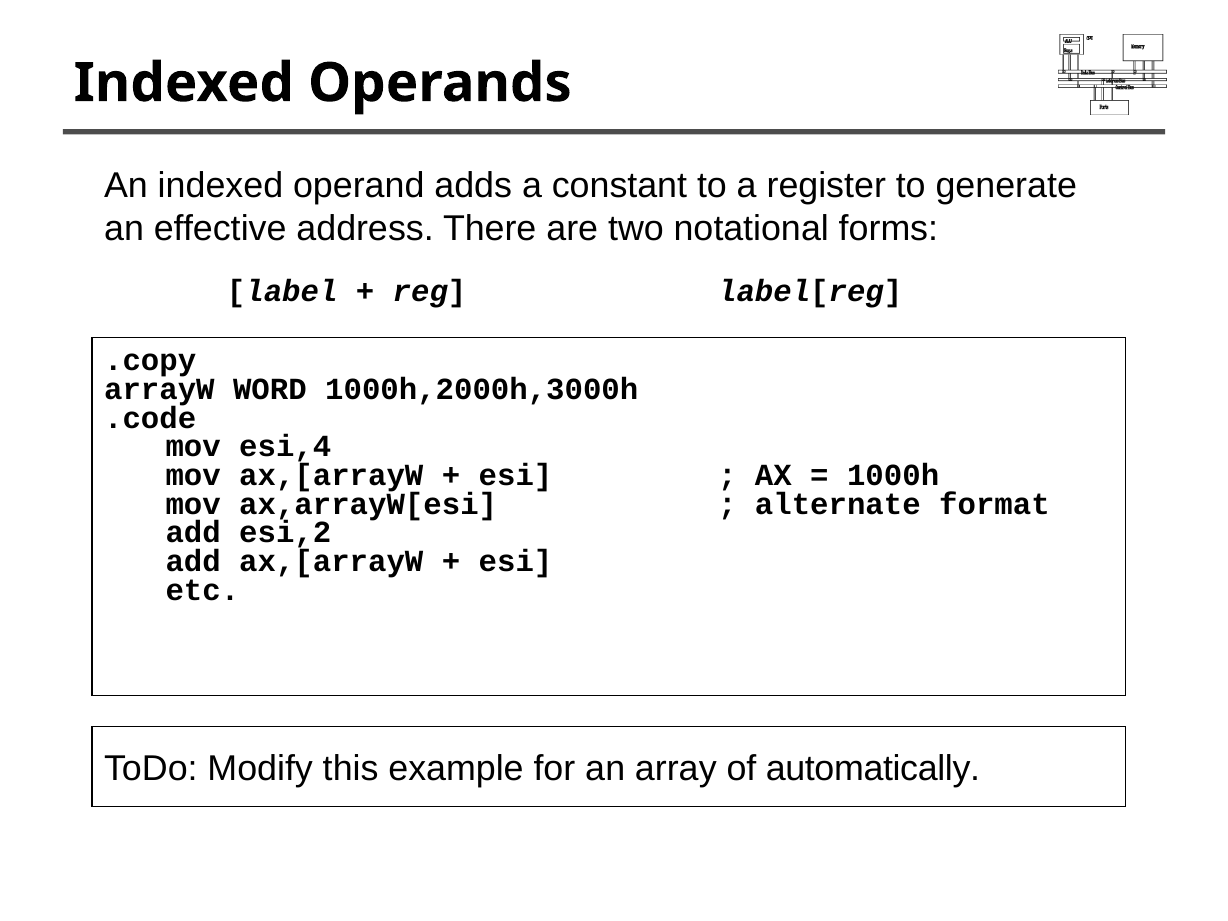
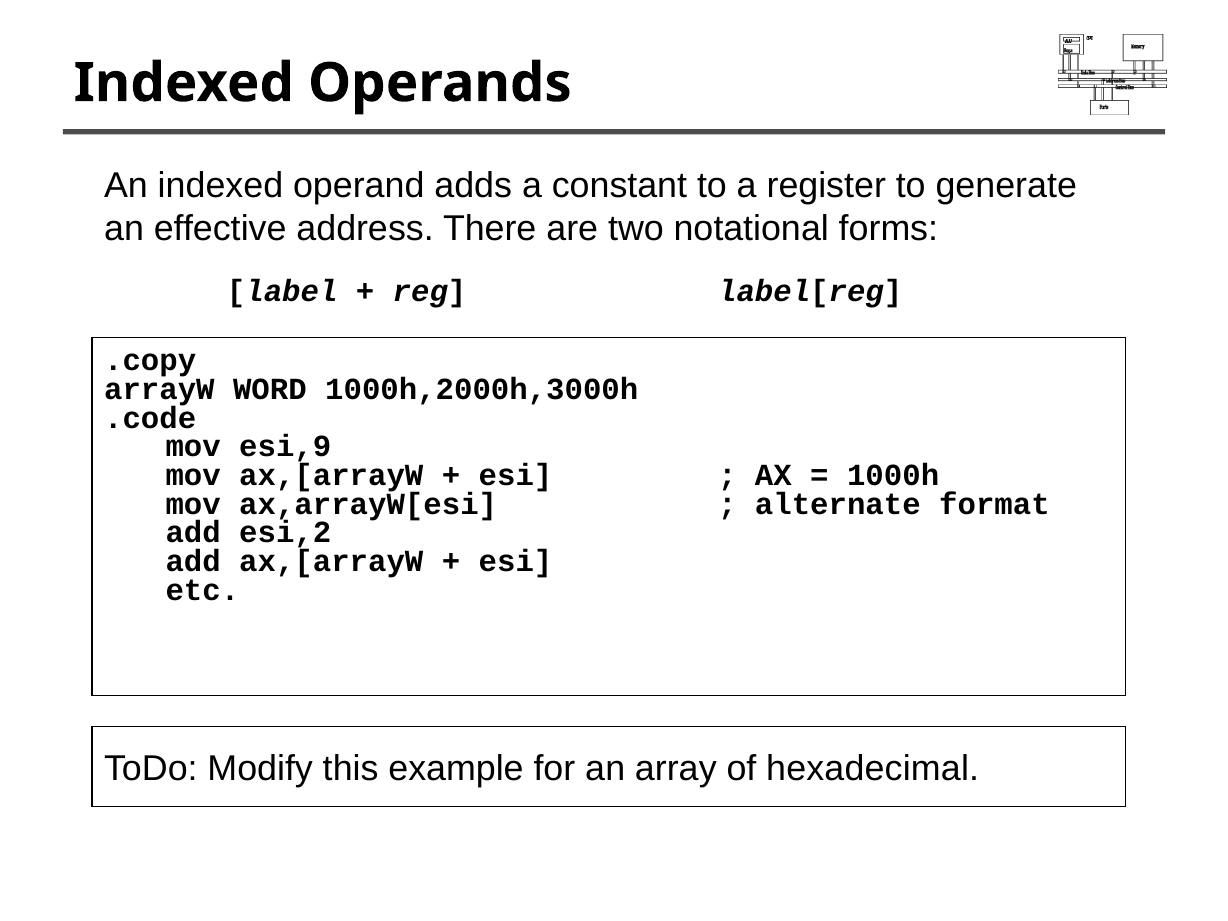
esi,4: esi,4 -> esi,9 (285, 447)
automatically: automatically -> hexadecimal (873, 769)
